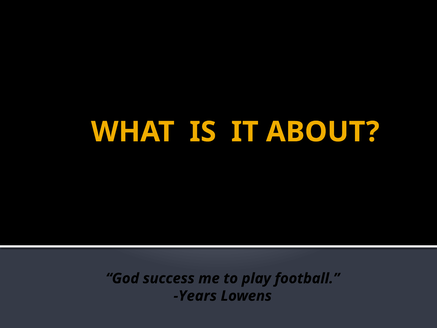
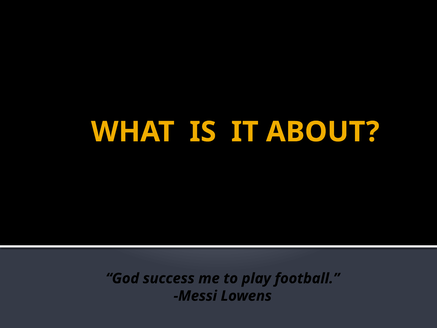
Years: Years -> Messi (195, 296)
